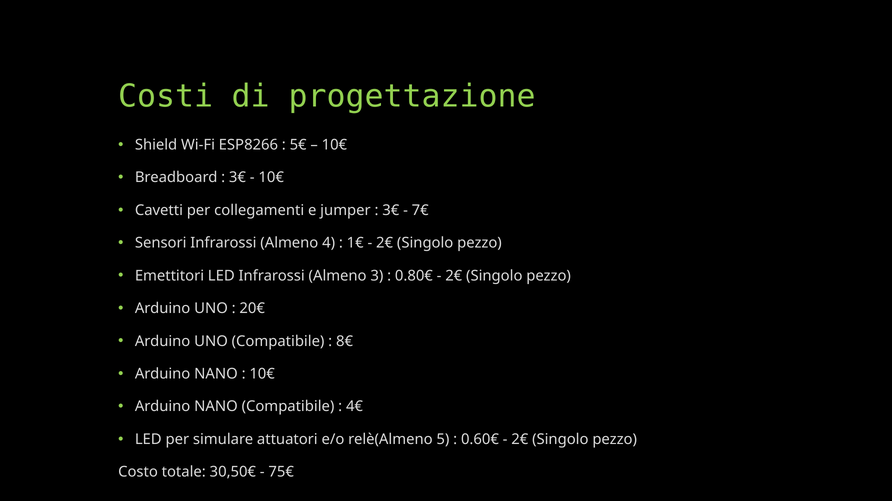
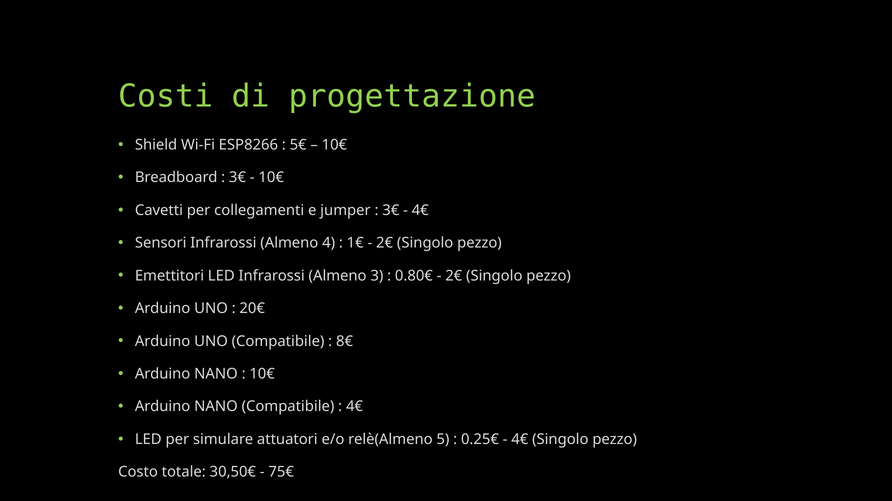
7€: 7€ -> 4€ (420, 211)
0.60€: 0.60€ -> 0.25€ (480, 440)
2€: 2€ -> 4€ (520, 440)
